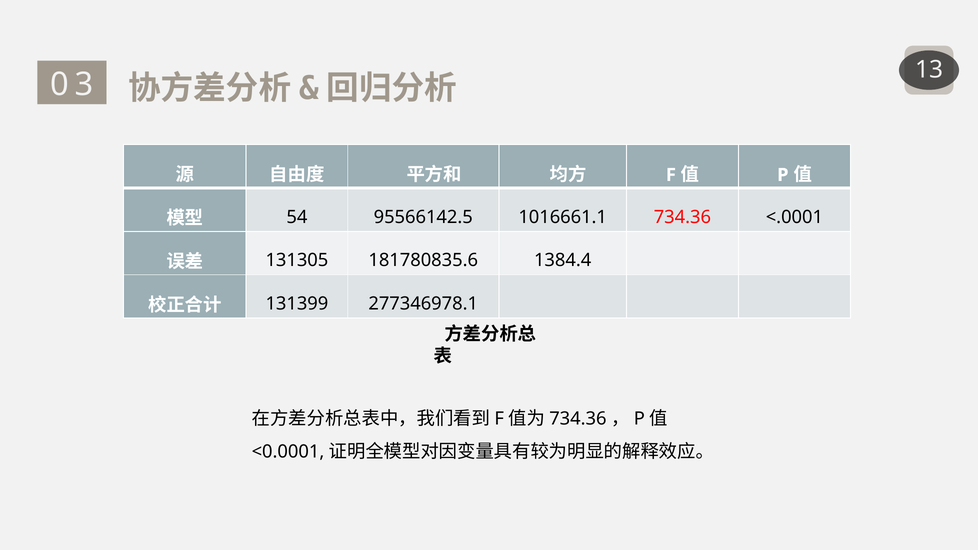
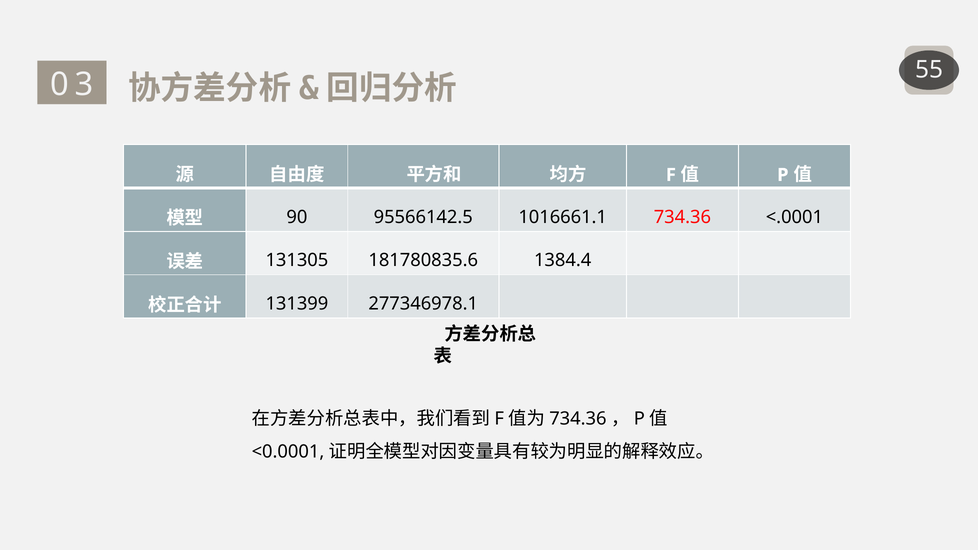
13: 13 -> 55 (929, 70)
54: 54 -> 90 (297, 217)
